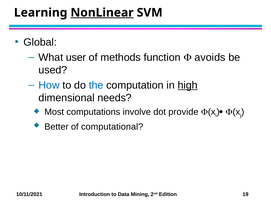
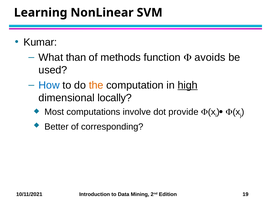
NonLinear underline: present -> none (102, 13)
Global: Global -> Kumar (40, 42)
user: user -> than (76, 57)
the colour: blue -> orange (96, 85)
needs: needs -> locally (115, 98)
computational: computational -> corresponding (112, 127)
